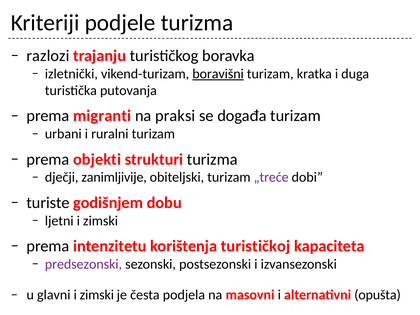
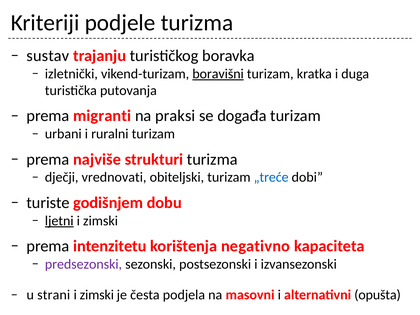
razlozi: razlozi -> sustav (48, 56)
objekti: objekti -> najviše (97, 159)
zanimljivije: zanimljivije -> vrednovati (114, 177)
„treće colour: purple -> blue (271, 177)
ljetni underline: none -> present (59, 221)
turističkoj: turističkoj -> negativno (256, 246)
glavni: glavni -> strani (54, 295)
